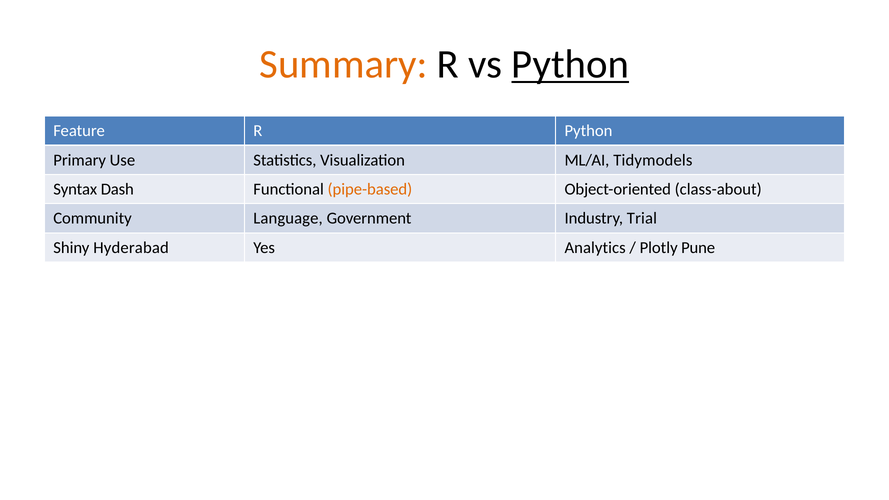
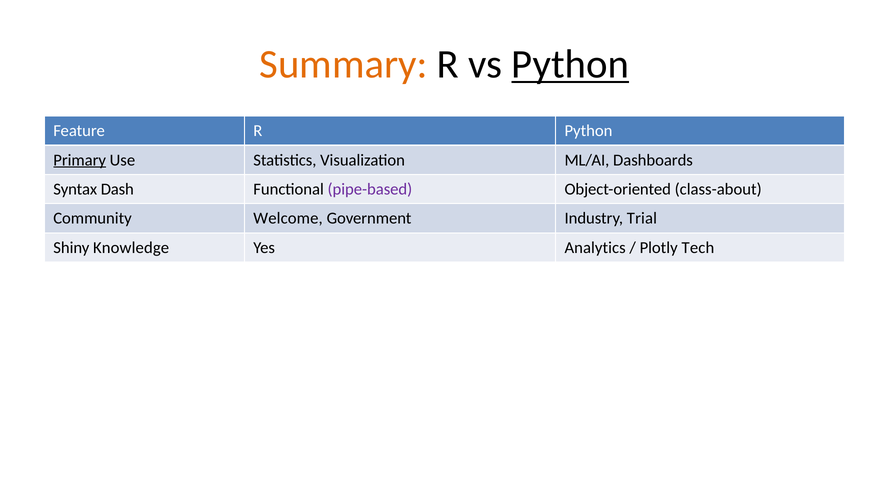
Primary underline: none -> present (80, 160)
Tidymodels: Tidymodels -> Dashboards (653, 160)
pipe-based colour: orange -> purple (370, 189)
Language: Language -> Welcome (288, 219)
Hyderabad: Hyderabad -> Knowledge (131, 248)
Pune: Pune -> Tech (698, 248)
